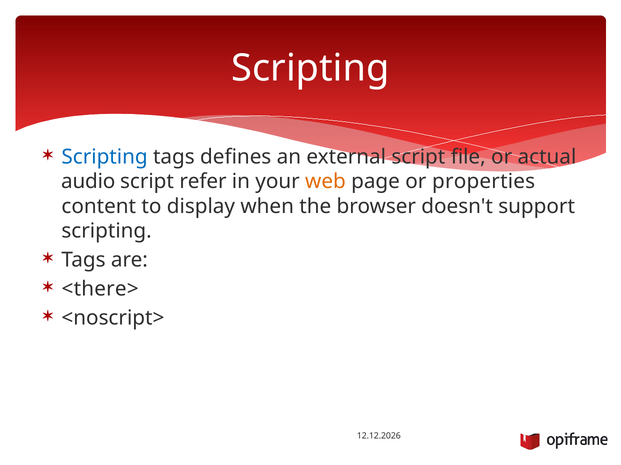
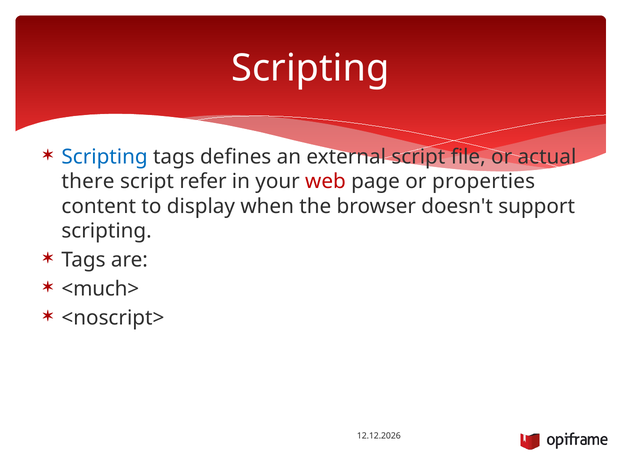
audio: audio -> there (88, 182)
web colour: orange -> red (325, 182)
<there>: <there> -> <much> (100, 289)
